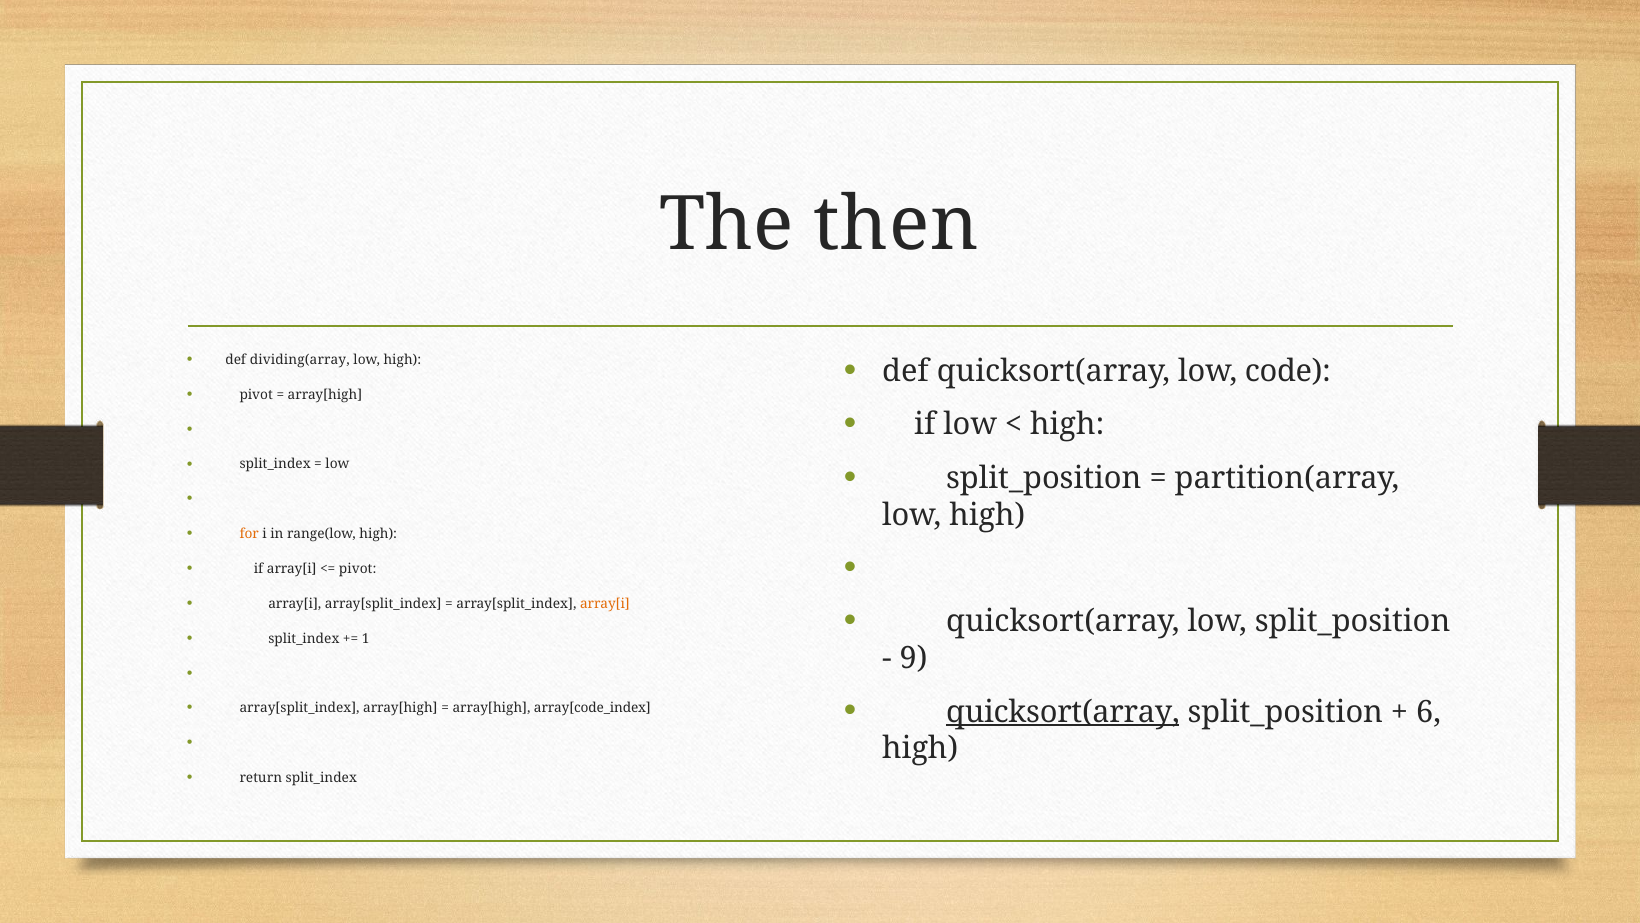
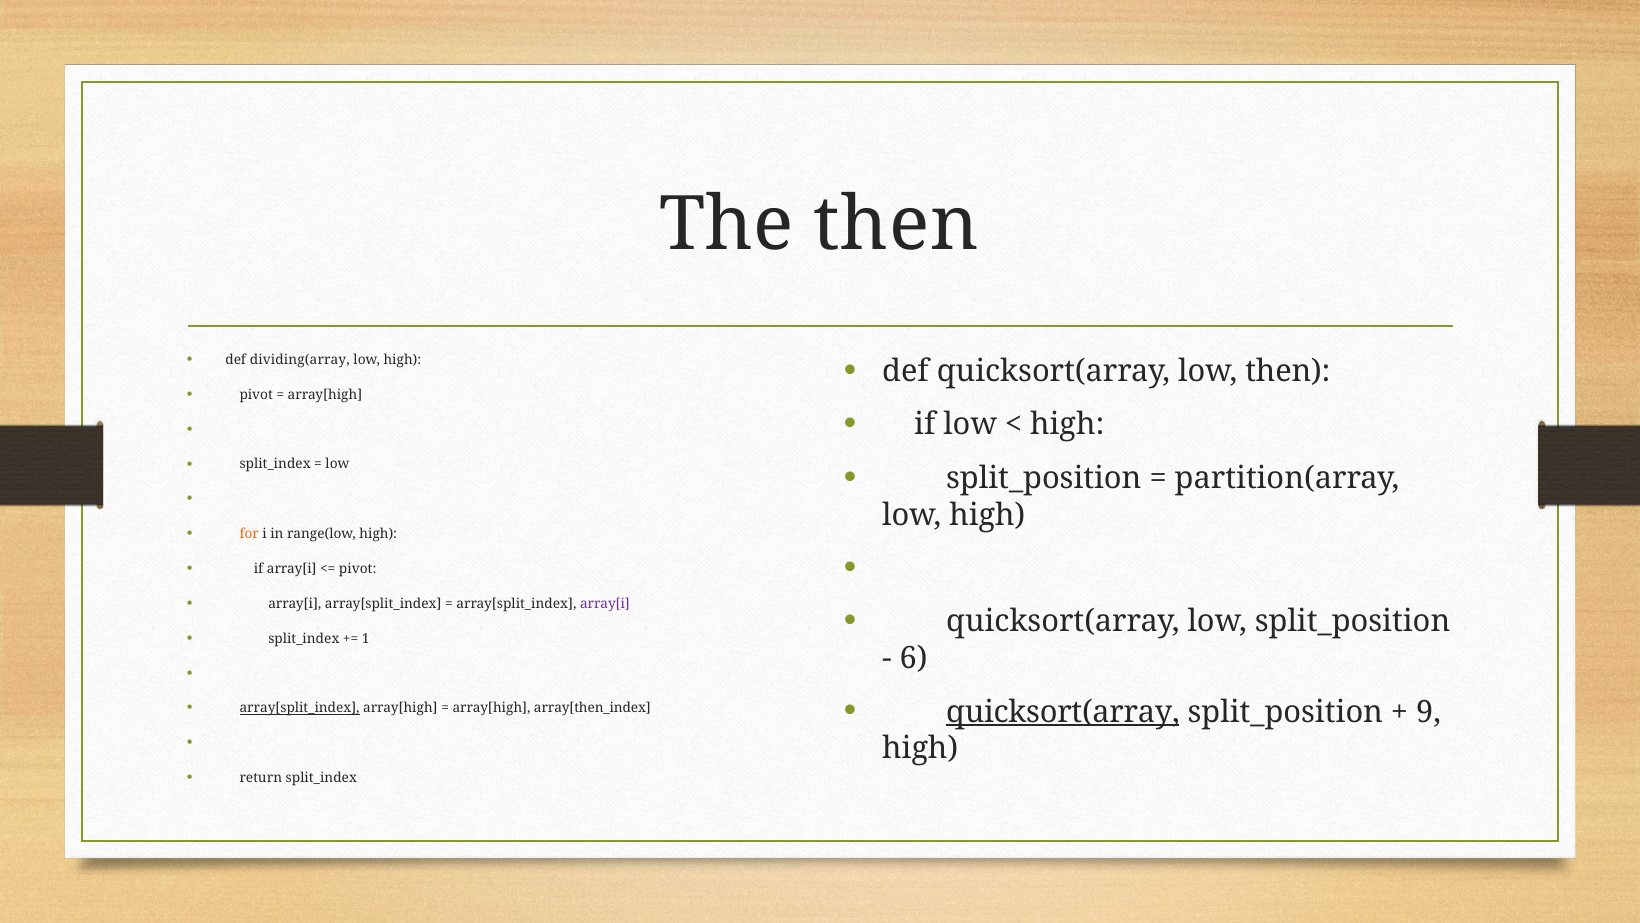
low code: code -> then (1288, 371)
array[i colour: orange -> purple (605, 603)
9: 9 -> 6 (914, 658)
6: 6 -> 9 (1429, 712)
array[split_index underline: none -> present (300, 708)
array[code_index: array[code_index -> array[then_index (592, 708)
